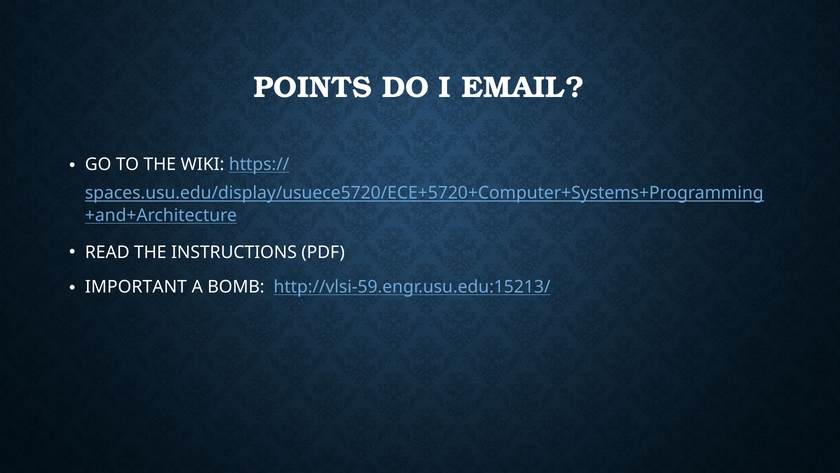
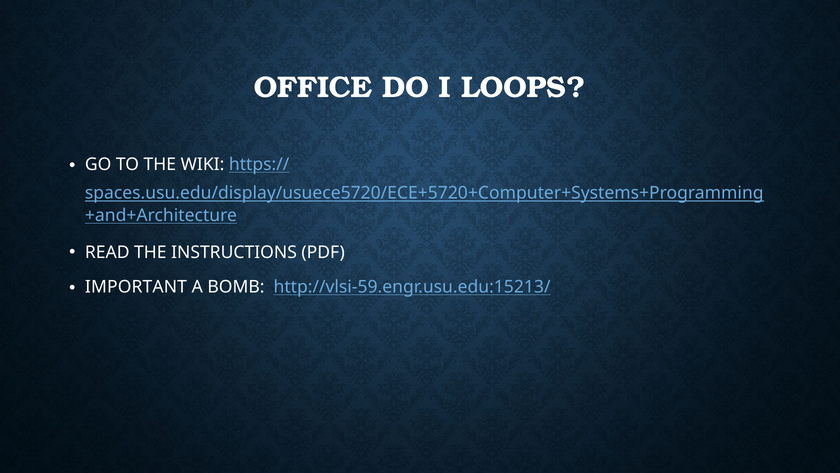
POINTS: POINTS -> OFFICE (313, 87)
EMAIL: EMAIL -> LOOPS (523, 87)
